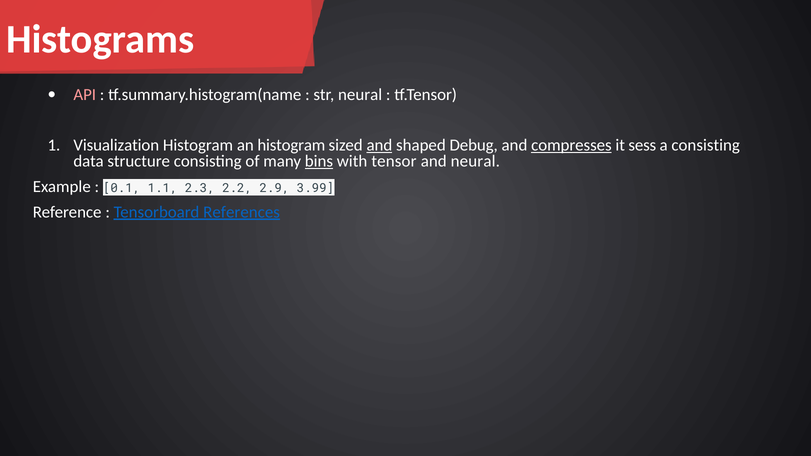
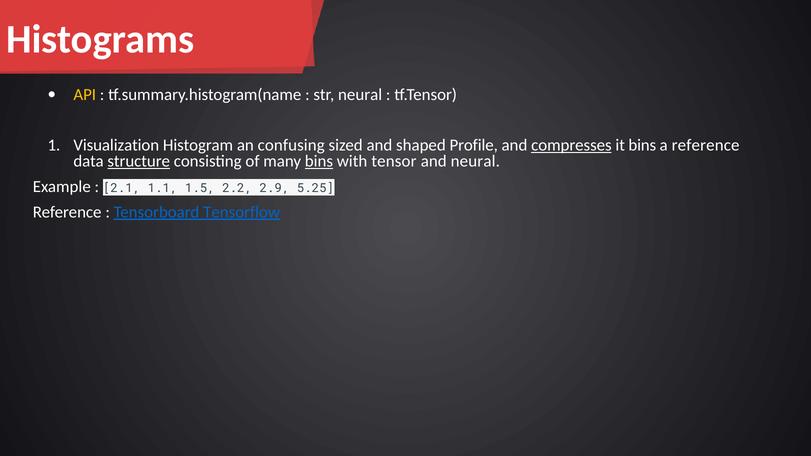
API colour: pink -> yellow (85, 95)
an histogram: histogram -> confusing (291, 145)
and underline: present -> none (379, 145)
Debug: Debug -> Profile (474, 145)
it sess: sess -> bins (642, 145)
a consisting: consisting -> reference (706, 145)
structure underline: none -> present (139, 161)
0.1: 0.1 -> 2.1 (122, 188)
2.3: 2.3 -> 1.5 (200, 188)
3.99: 3.99 -> 5.25 (315, 188)
References: References -> Tensorflow (242, 212)
